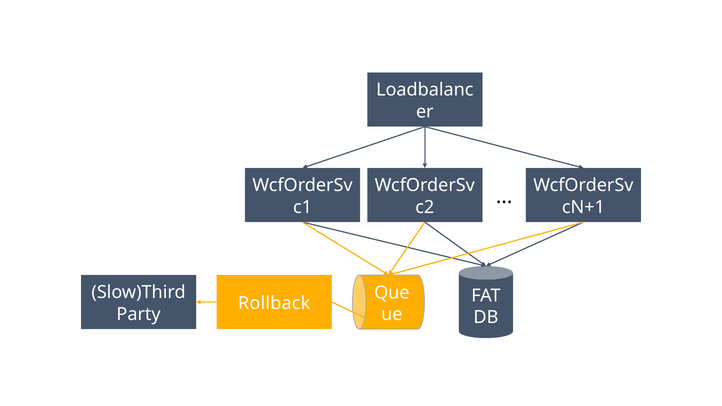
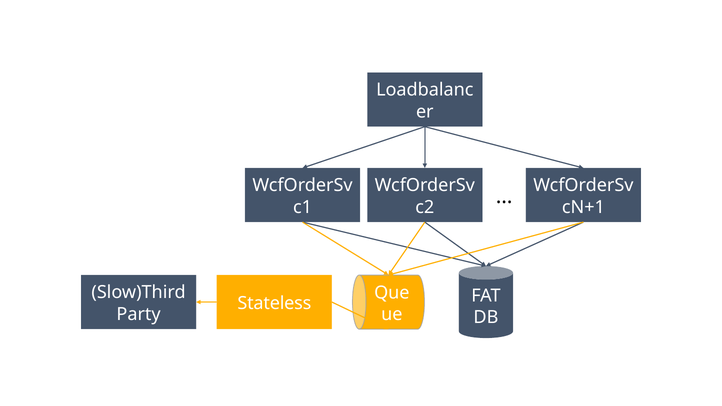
Rollback: Rollback -> Stateless (274, 303)
